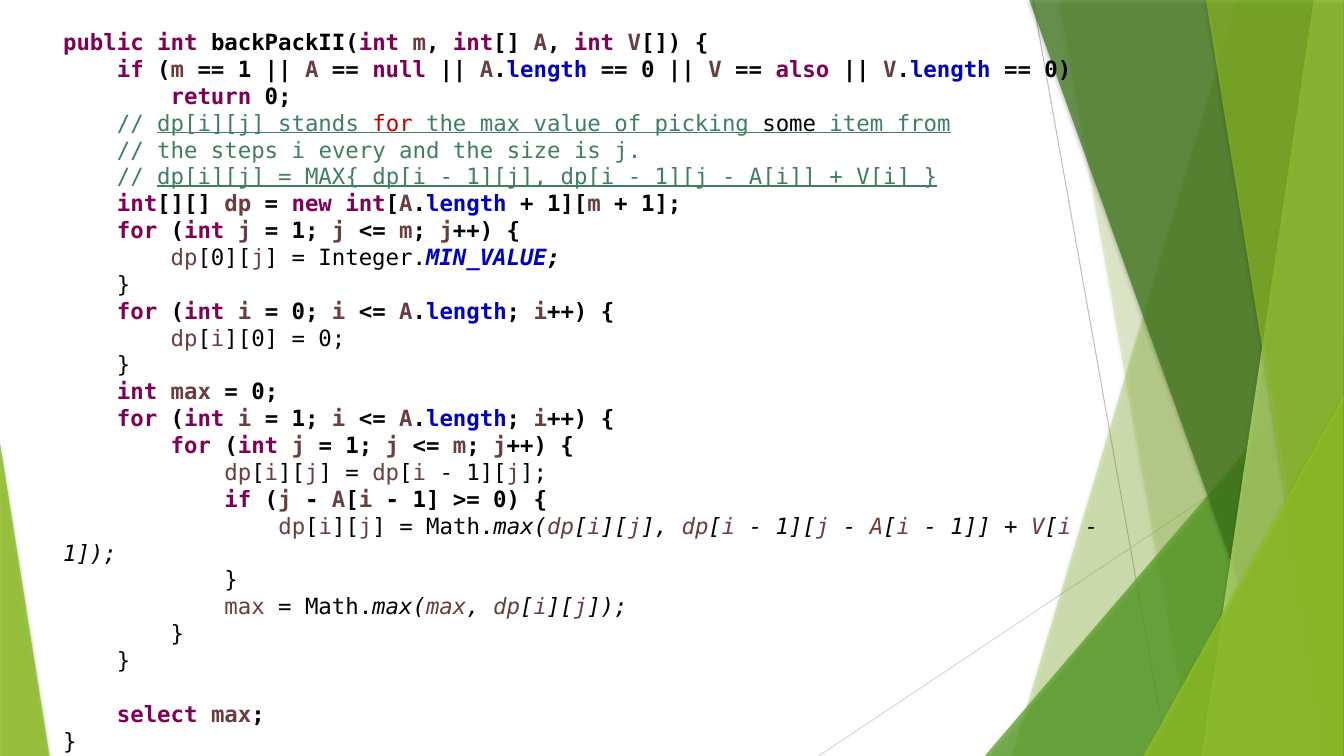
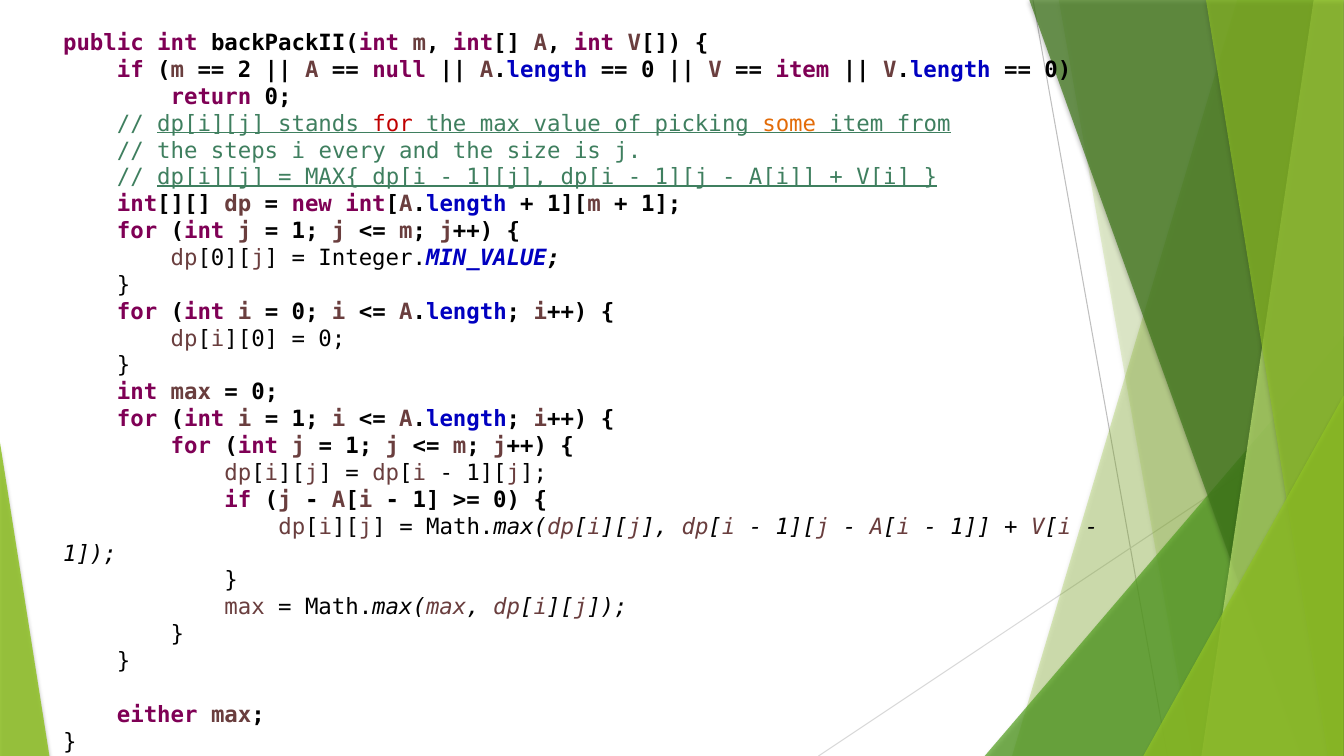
1: 1 -> 2 (245, 70)
also: also -> item (802, 70)
some colour: black -> orange (789, 124)
select: select -> either (157, 715)
